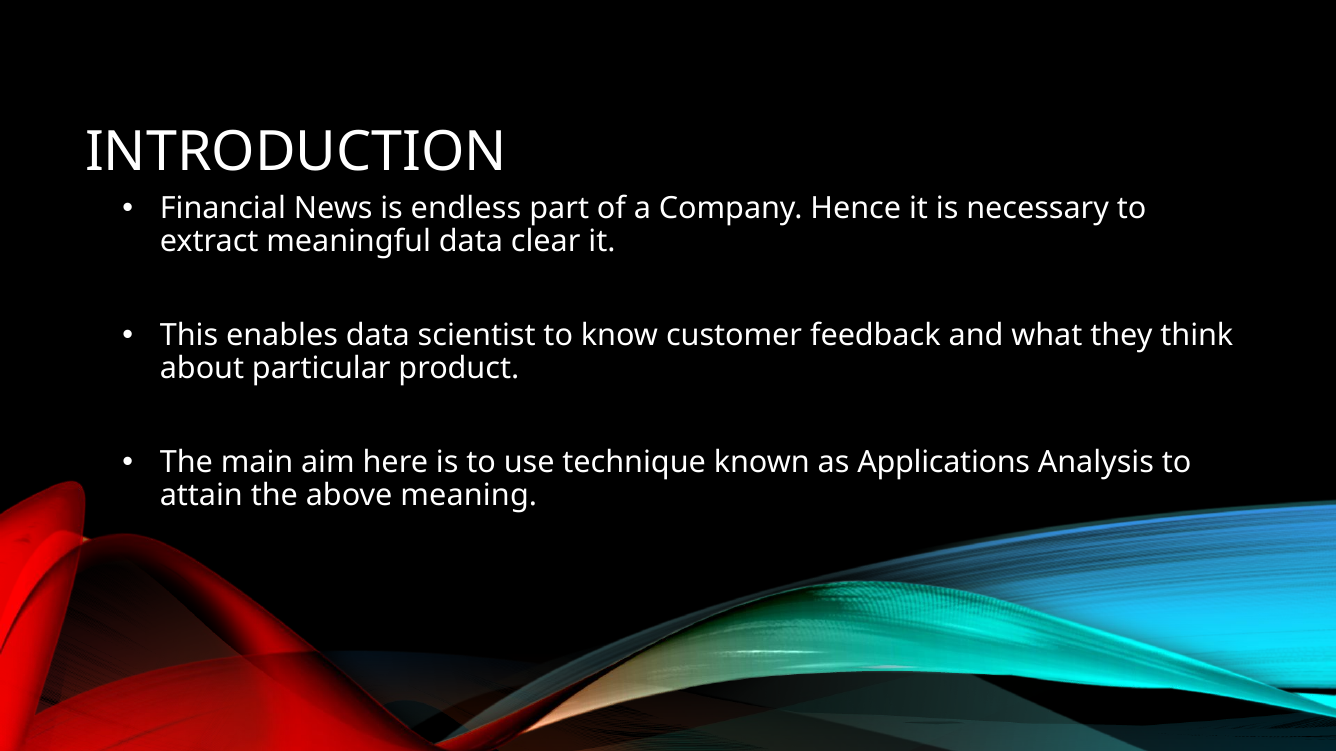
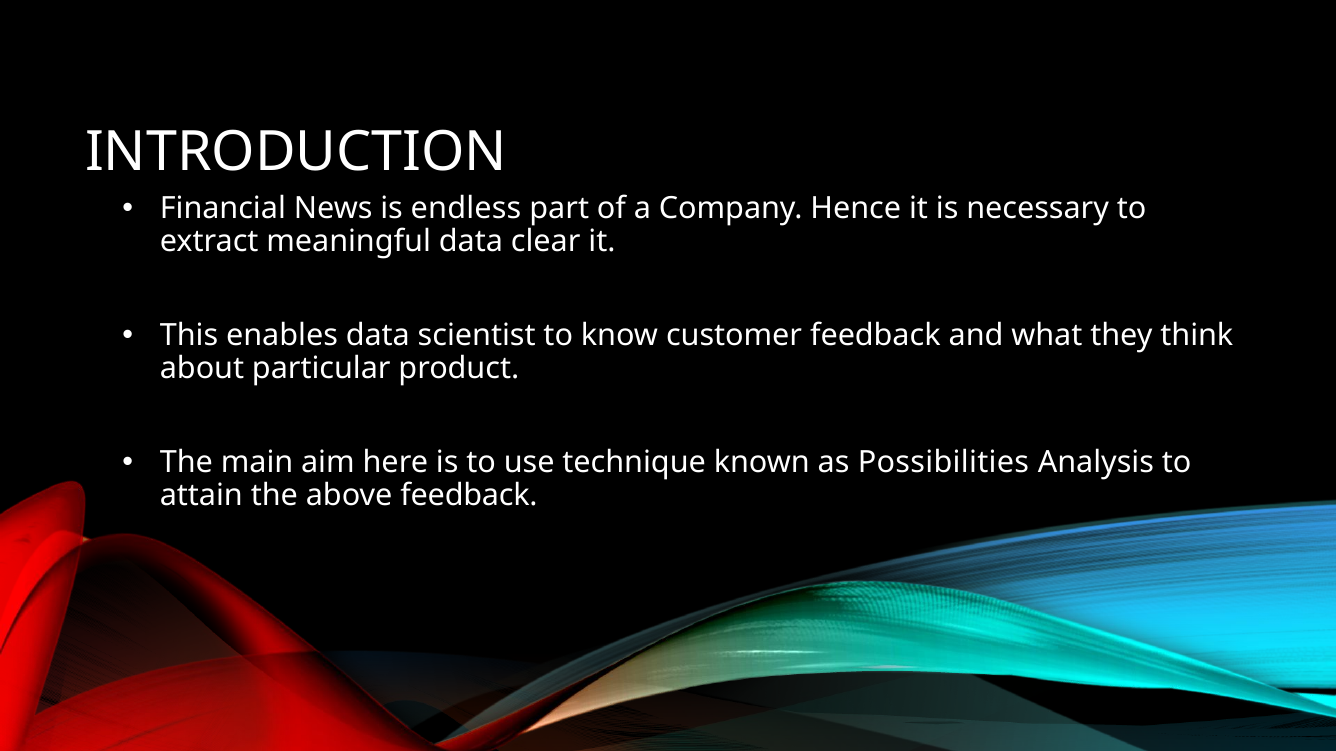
Applications: Applications -> Possibilities (943, 463)
above meaning: meaning -> feedback (469, 496)
